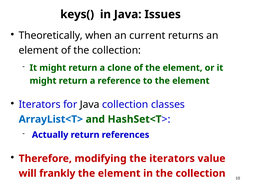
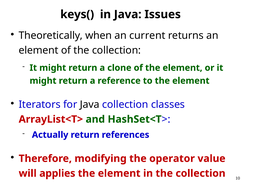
ArrayList<T> colour: blue -> red (51, 119)
the iterators: iterators -> operator (172, 159)
frankly: frankly -> applies (57, 174)
